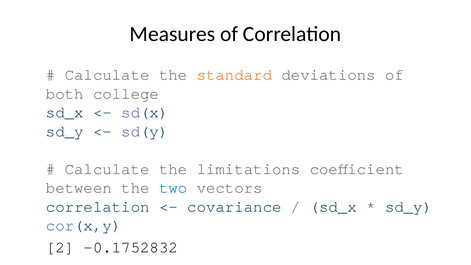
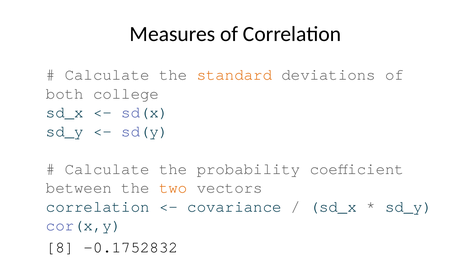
limitations: limitations -> probability (249, 169)
two colour: blue -> orange (173, 188)
2: 2 -> 8 (60, 247)
